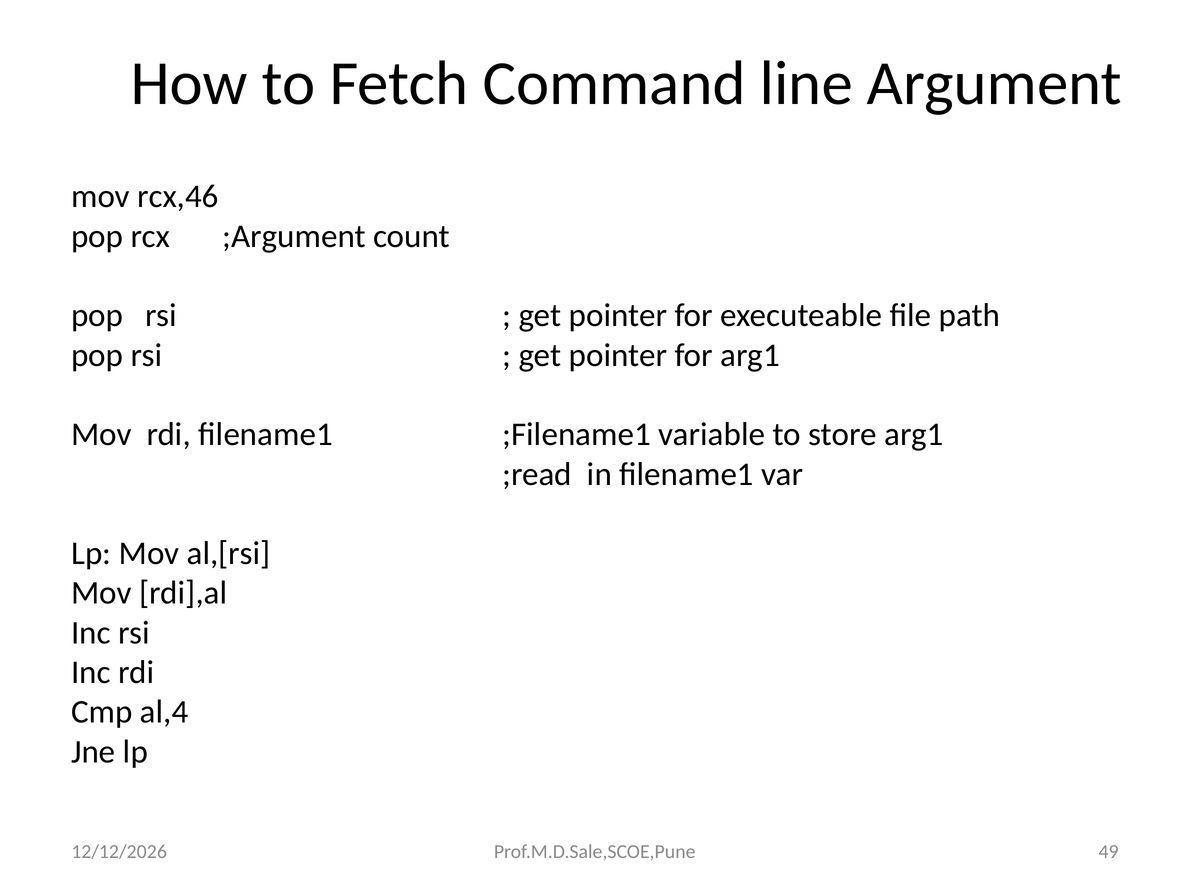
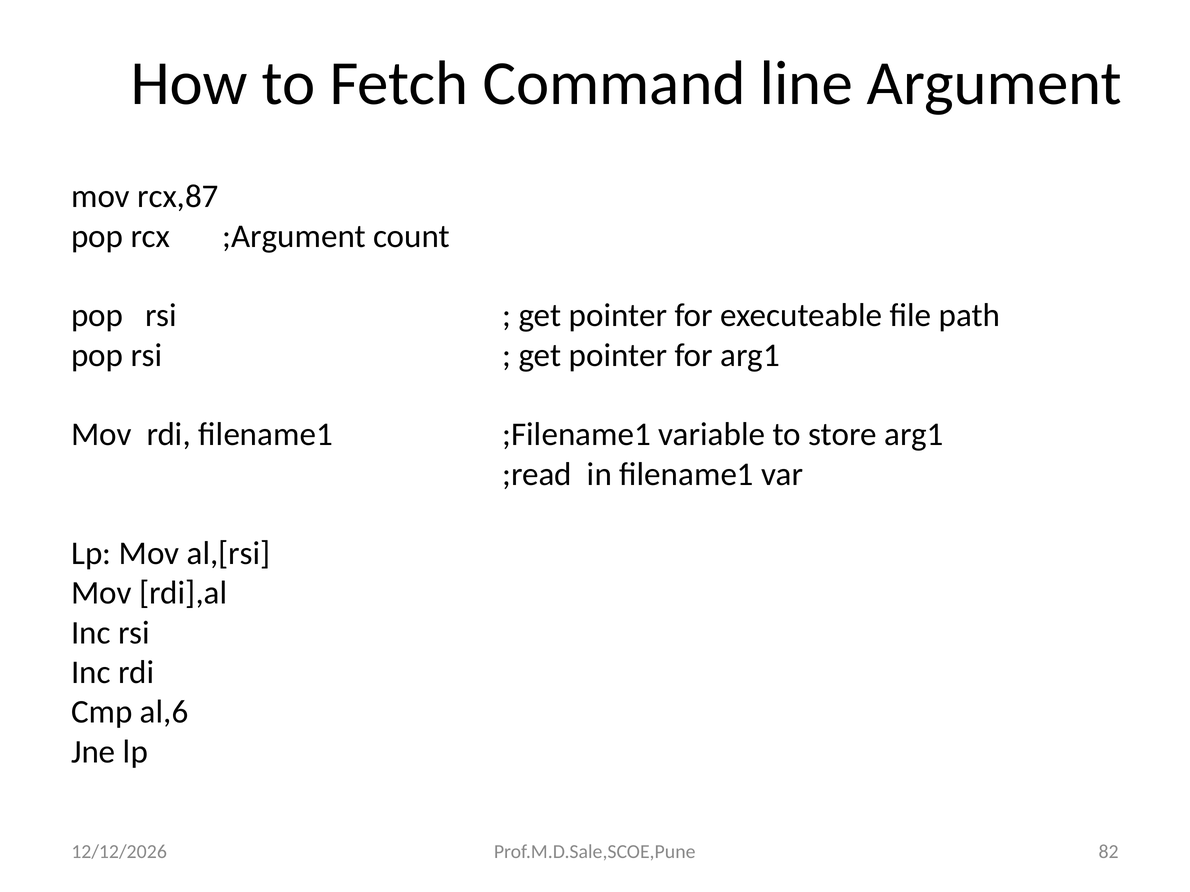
rcx,46: rcx,46 -> rcx,87 (178, 197)
al,4: al,4 -> al,6 (164, 712)
49: 49 -> 82 (1109, 852)
